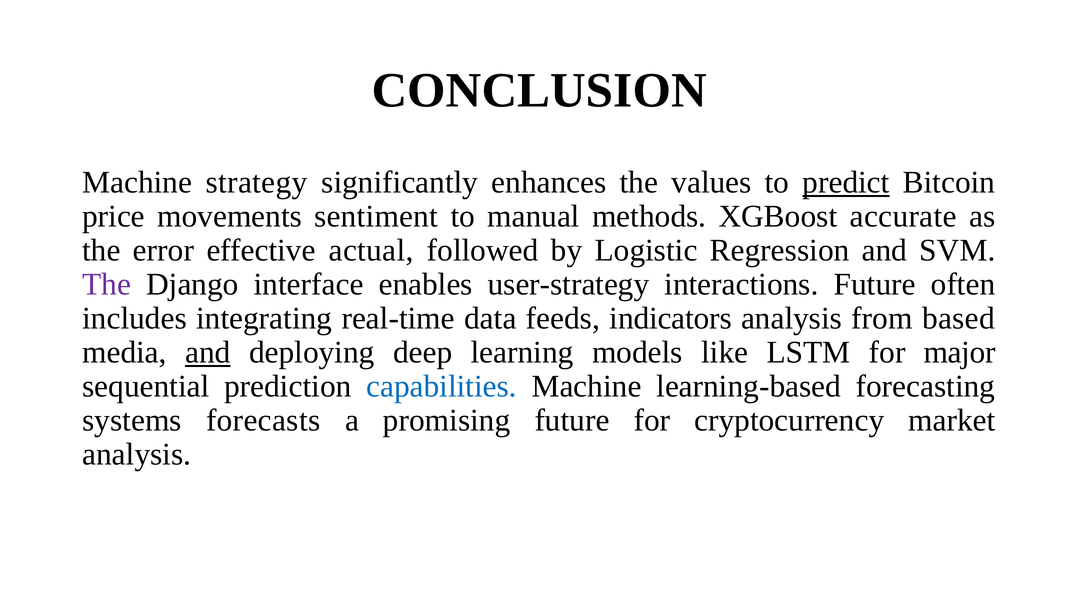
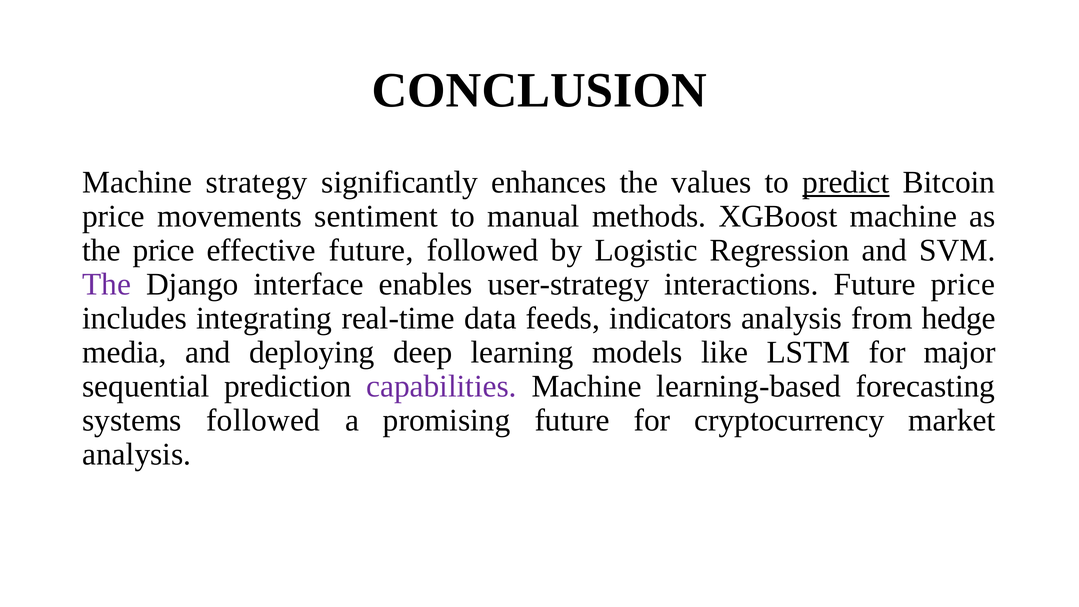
XGBoost accurate: accurate -> machine (903, 216)
the error: error -> price (164, 250)
effective actual: actual -> future (371, 250)
Future often: often -> price (963, 284)
based: based -> hedge (959, 318)
and underline: present -> none (208, 352)
capabilities colour: blue -> purple (442, 386)
systems forecasts: forecasts -> followed (263, 420)
